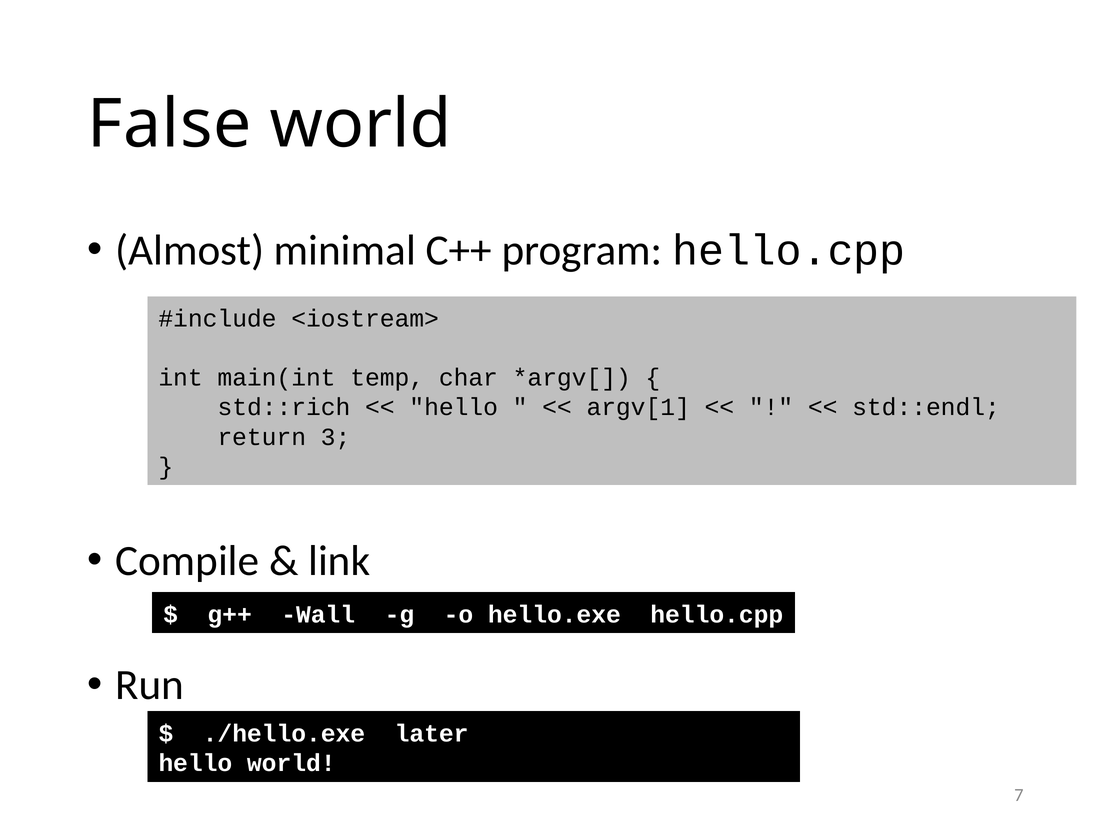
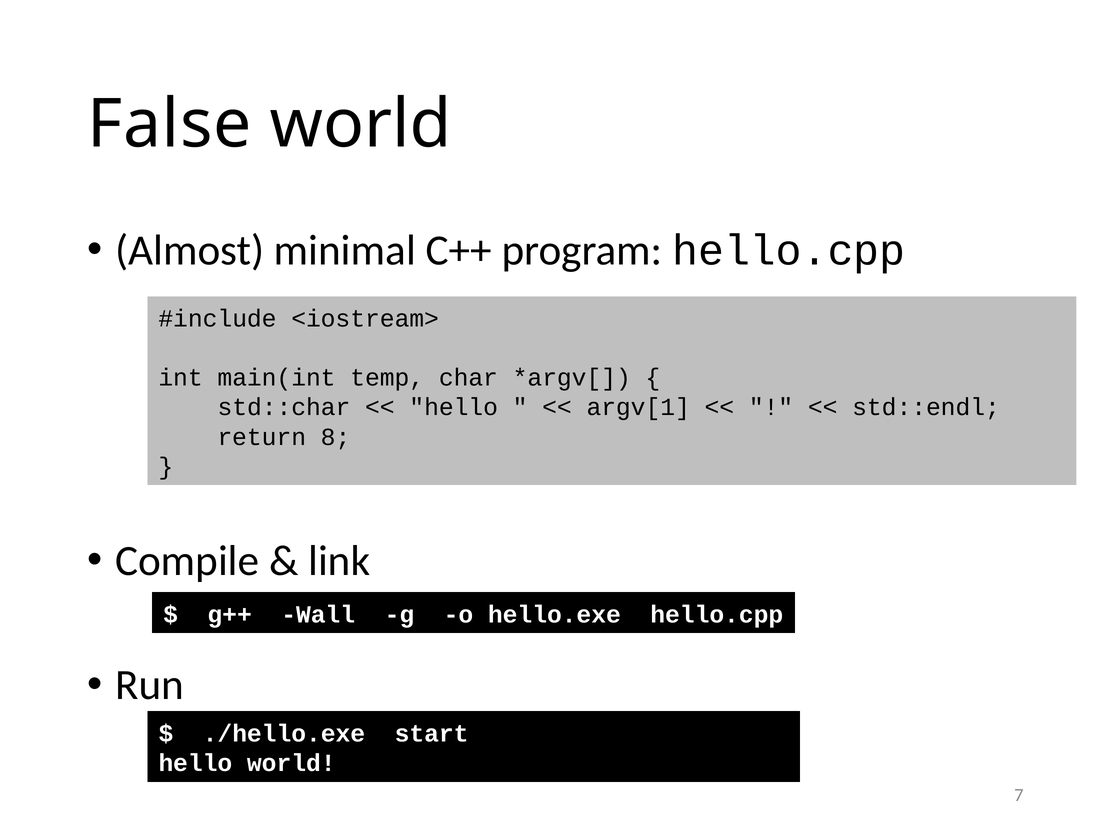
std::rich: std::rich -> std::char (284, 407)
3: 3 -> 8 (336, 437)
later: later -> start (432, 734)
